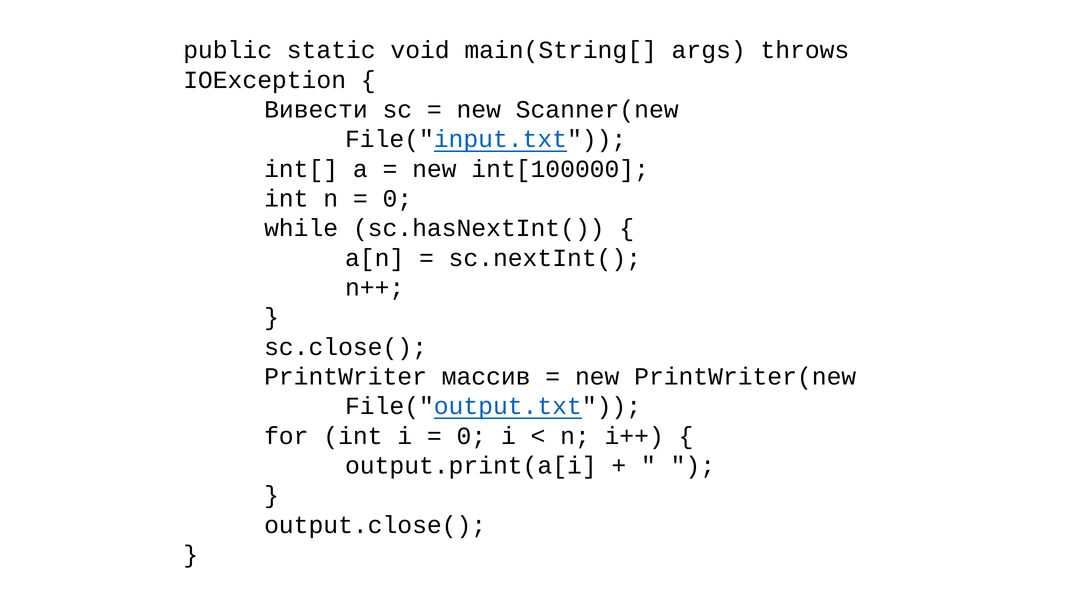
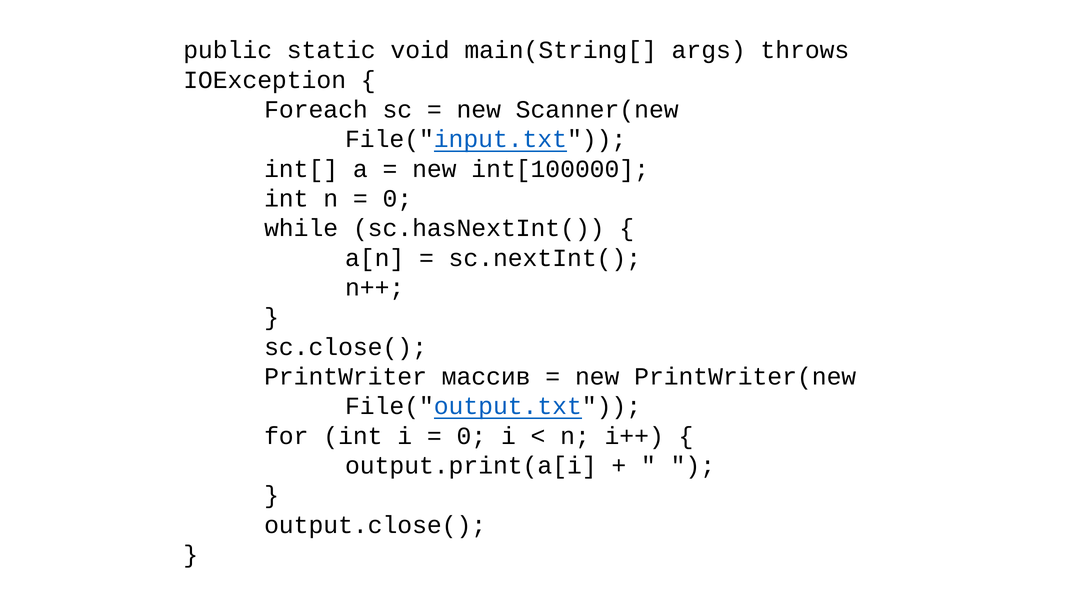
Вивести: Вивести -> Foreach (316, 110)
